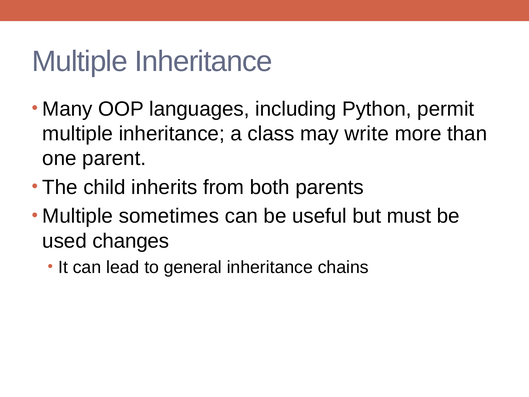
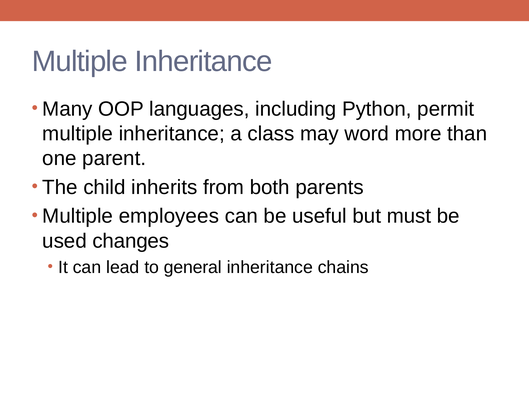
write: write -> word (367, 134)
sometimes: sometimes -> employees (169, 216)
